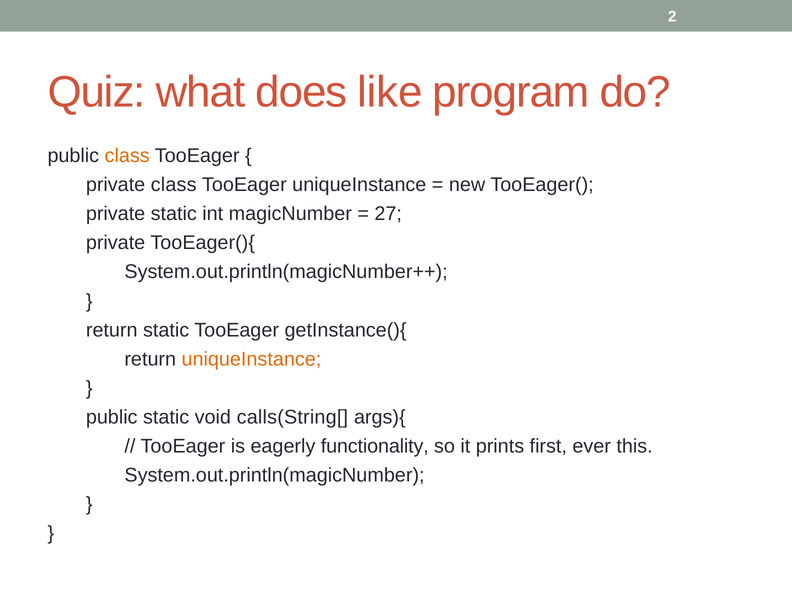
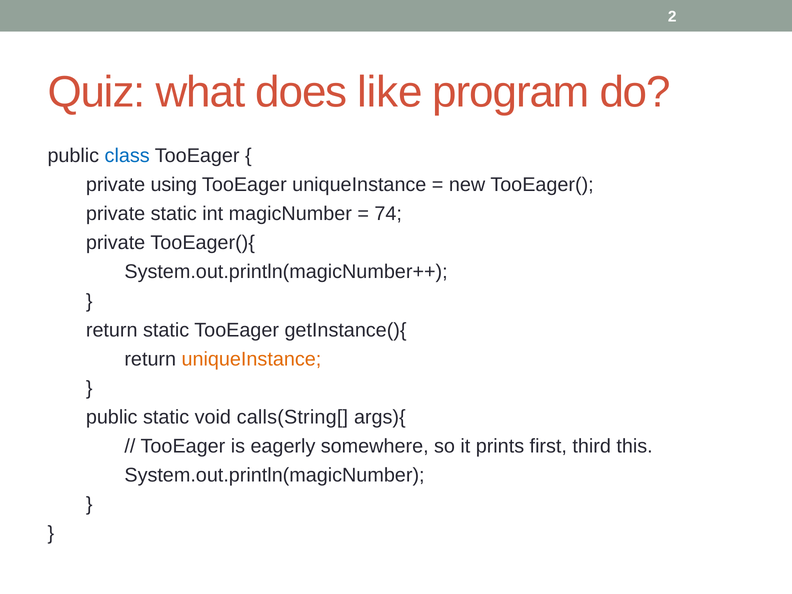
class colour: orange -> blue (127, 156)
private class: class -> using (174, 185)
27: 27 -> 74 (388, 214)
functionality: functionality -> somewhere (375, 446)
ever: ever -> third (592, 446)
